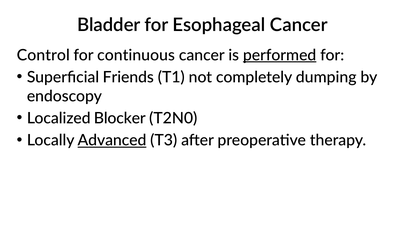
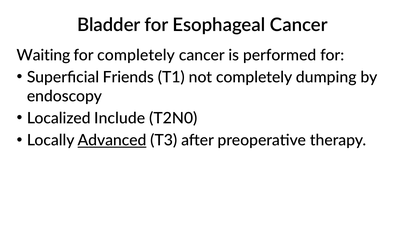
Control: Control -> Waiting (43, 55)
for continuous: continuous -> completely (136, 55)
performed underline: present -> none (280, 55)
Blocker: Blocker -> Include (120, 118)
